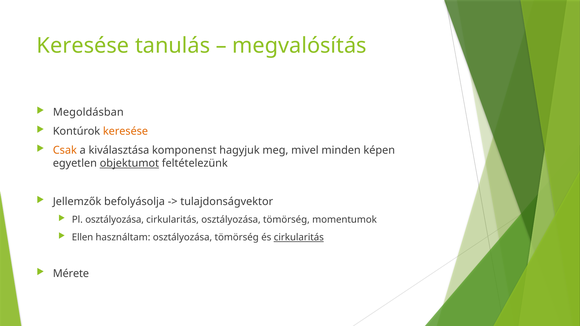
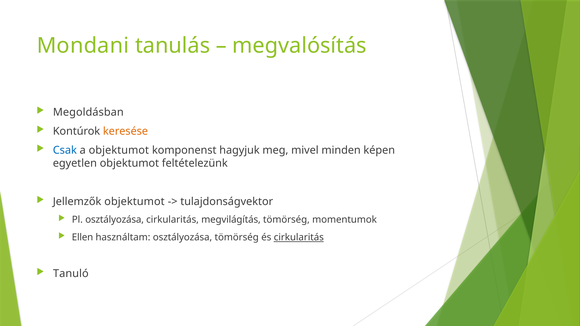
Keresése: Keresése -> Mondani (83, 46)
Csak colour: orange -> blue (65, 150)
a kiválasztása: kiválasztása -> objektumot (119, 150)
objektumot underline: present -> none (129, 163)
Jellemzők befolyásolja: befolyásolja -> objektumot (134, 202)
cirkularitás osztályozása: osztályozása -> megvilágítás (231, 220)
Mérete: Mérete -> Tanuló (71, 274)
